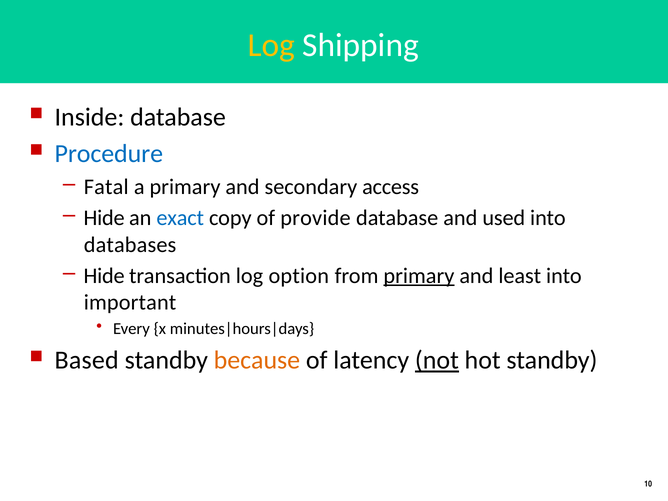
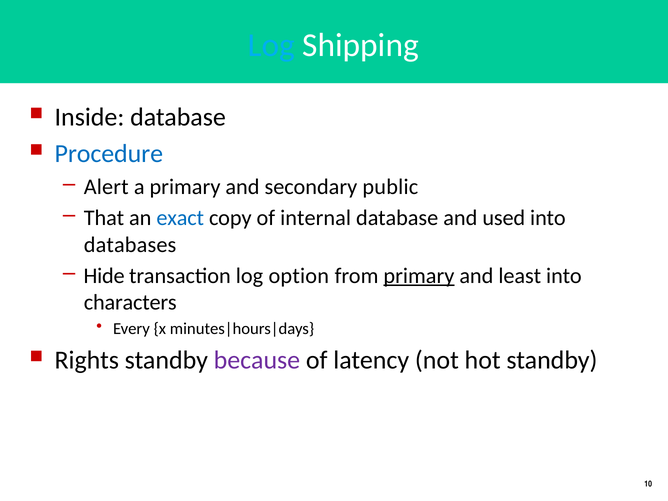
Log colour: yellow -> light blue (271, 45)
Fatal: Fatal -> Alert (106, 187)
access: access -> public (390, 187)
Hide: Hide -> That (104, 218)
provide: provide -> internal (316, 218)
important: important -> characters (130, 303)
Based: Based -> Rights (87, 360)
because colour: orange -> purple (257, 360)
not underline: present -> none (437, 360)
